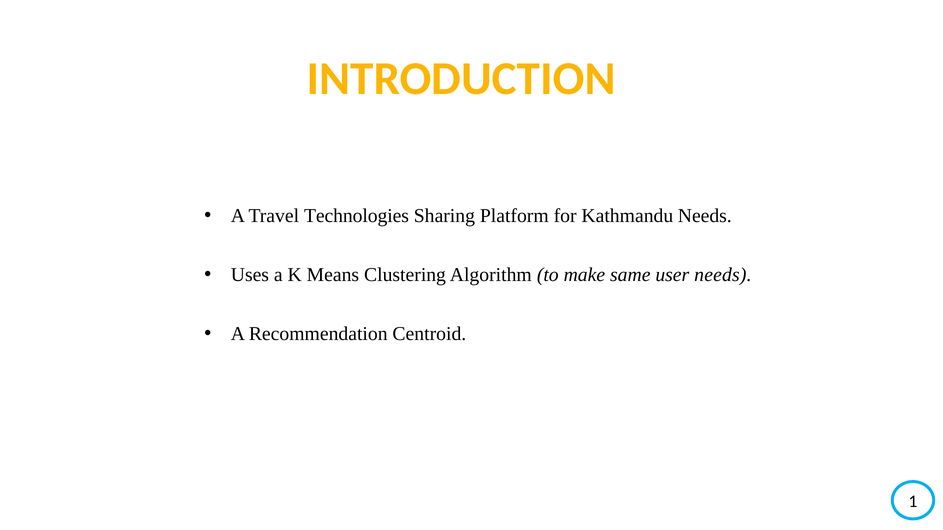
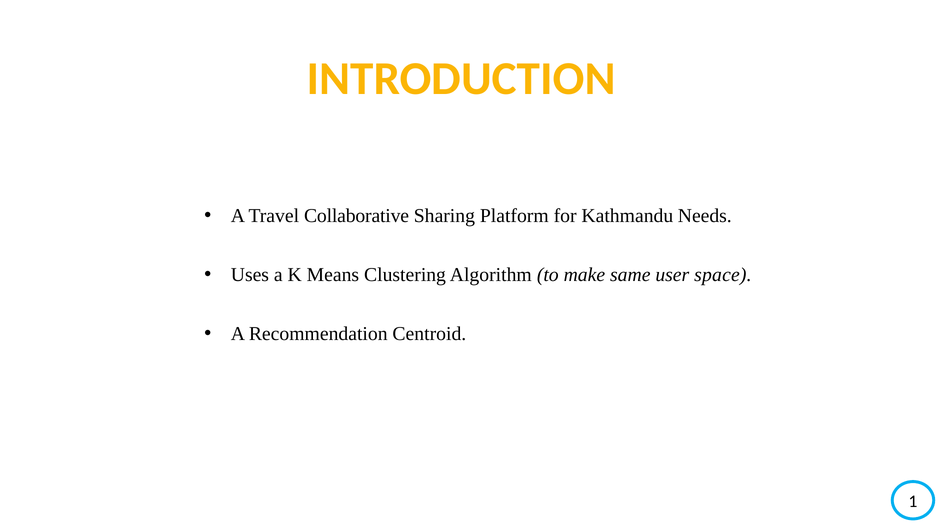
Technologies: Technologies -> Collaborative (357, 216)
user needs: needs -> space (723, 275)
